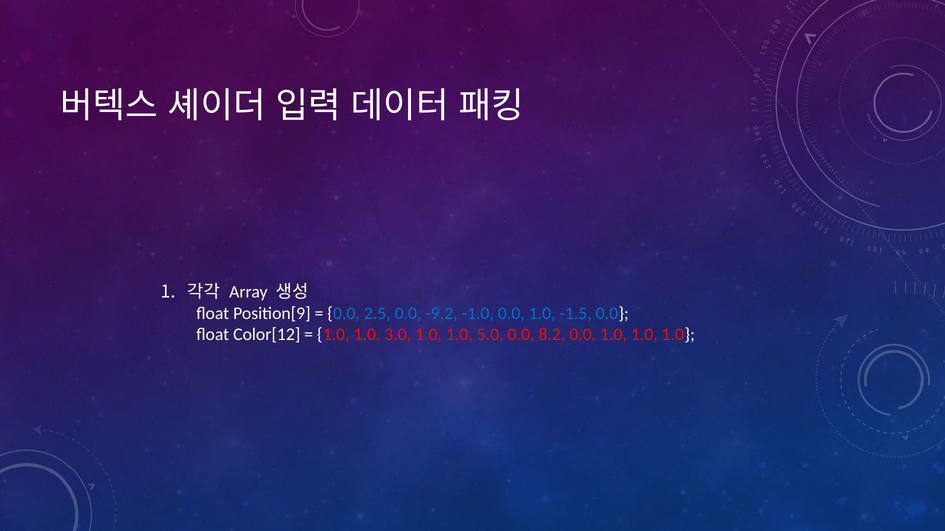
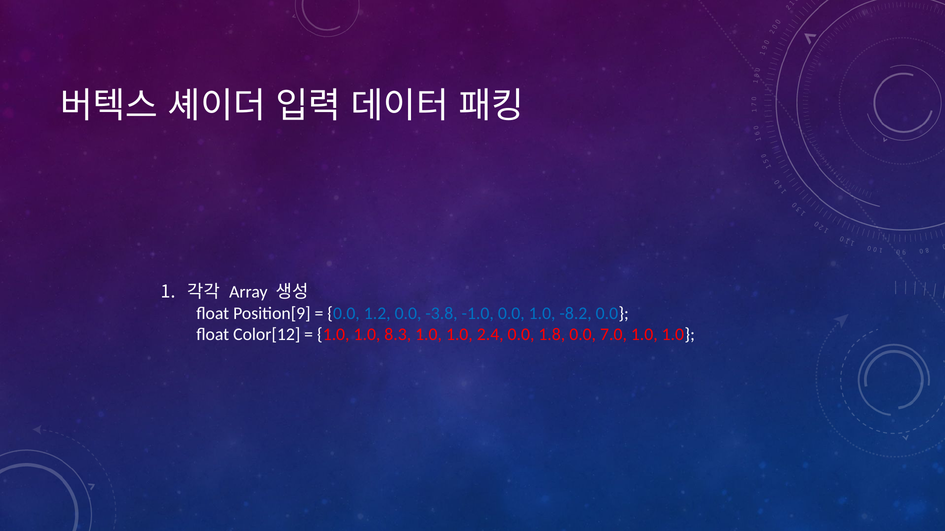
2.5: 2.5 -> 1.2 (377, 314)
-9.2: -9.2 -> -3.8 (442, 314)
-1.5: -1.5 -> -8.2 (576, 314)
3.0: 3.0 -> 8.3 (398, 335)
5.0: 5.0 -> 2.4 (490, 335)
8.2: 8.2 -> 1.8 (552, 335)
1.0: 1.0 -> 7.0 (614, 335)
